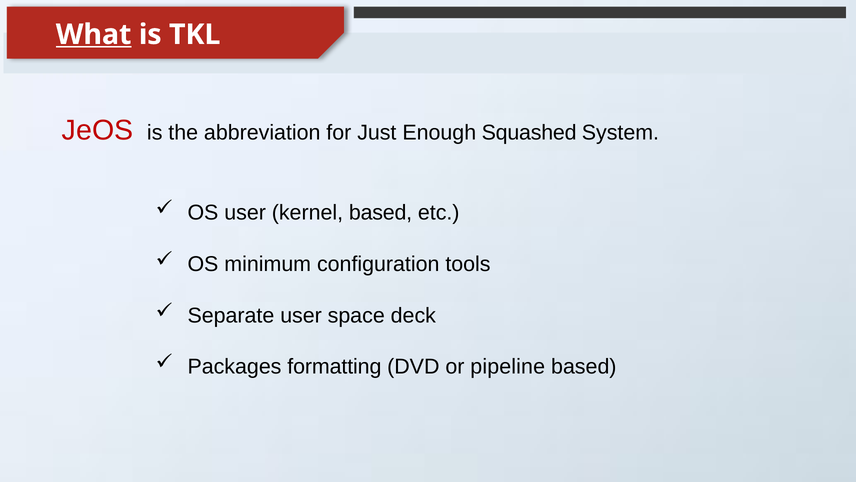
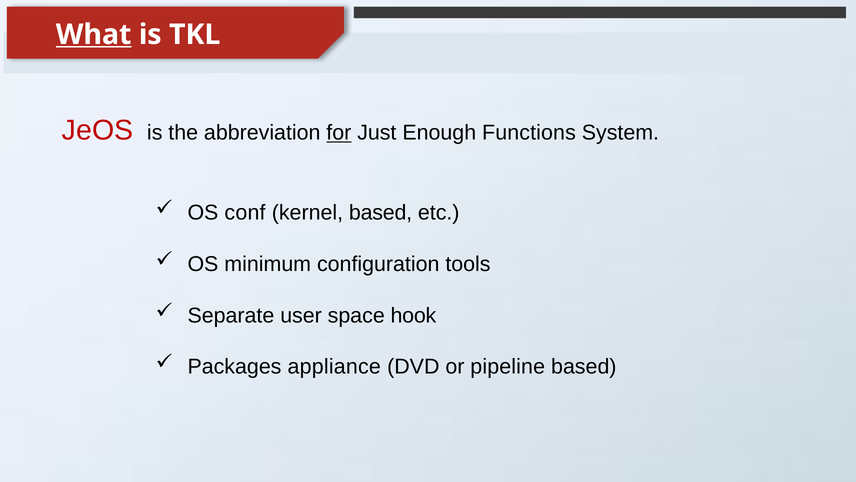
for underline: none -> present (339, 133)
Squashed: Squashed -> Functions (529, 133)
OS user: user -> conf (245, 212)
deck: deck -> hook (413, 315)
formatting: formatting -> appliance (334, 367)
